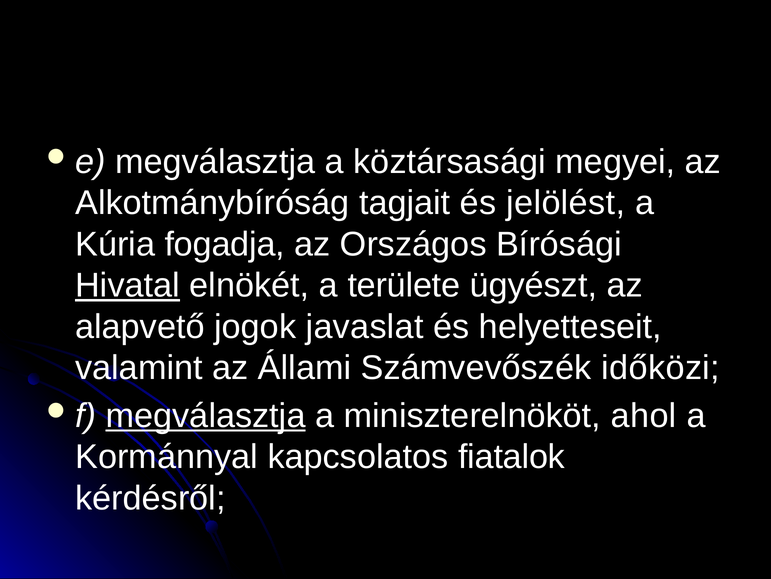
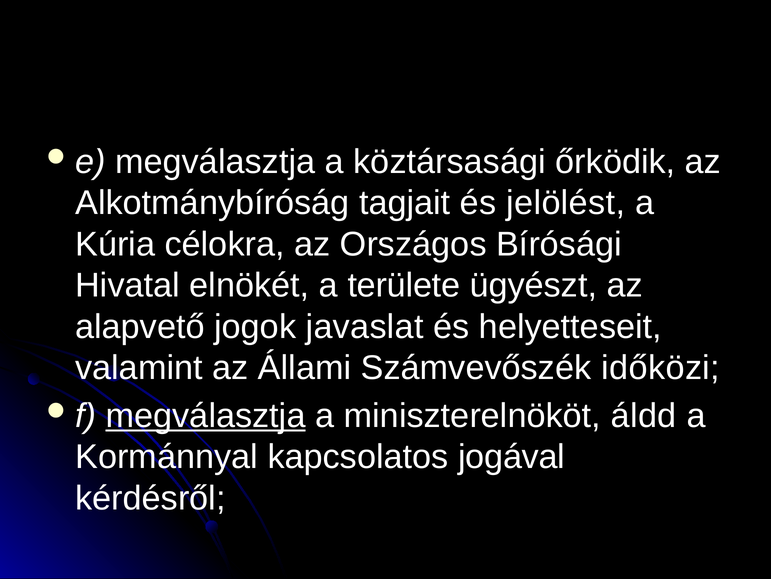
megyei: megyei -> őrködik (615, 162)
fogadja: fogadja -> célokra (225, 244)
Hivatal underline: present -> none (128, 285)
ahol: ahol -> áldd (644, 415)
fiatalok: fiatalok -> jogával (512, 457)
